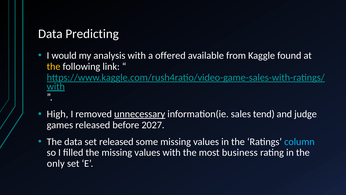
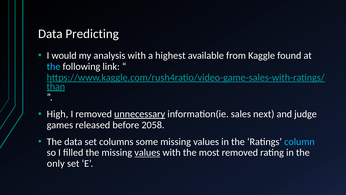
offered: offered -> highest (170, 55)
the colour: yellow -> light blue (54, 66)
with: with -> than (56, 86)
tend: tend -> next (264, 114)
2027: 2027 -> 2058 (153, 125)
set released: released -> columns (116, 141)
values underline: none -> present (147, 152)
most business: business -> removed (240, 152)
